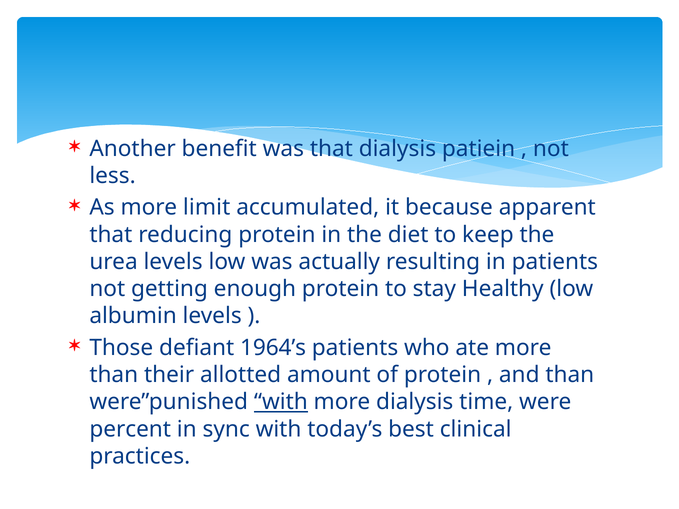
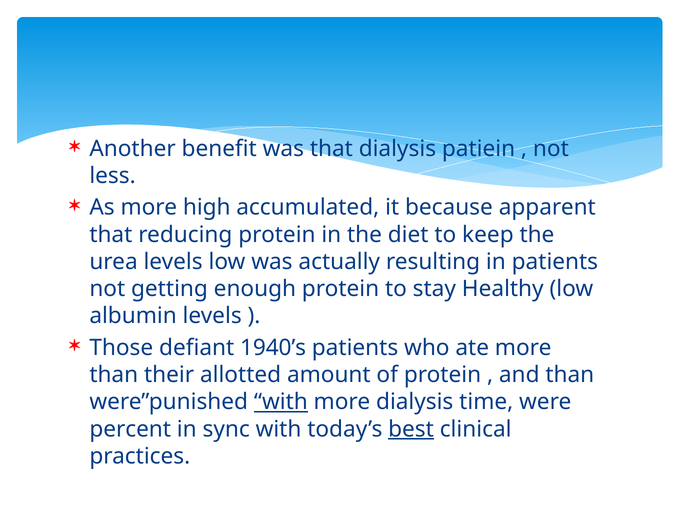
limit: limit -> high (207, 208)
1964’s: 1964’s -> 1940’s (273, 348)
best underline: none -> present (411, 429)
